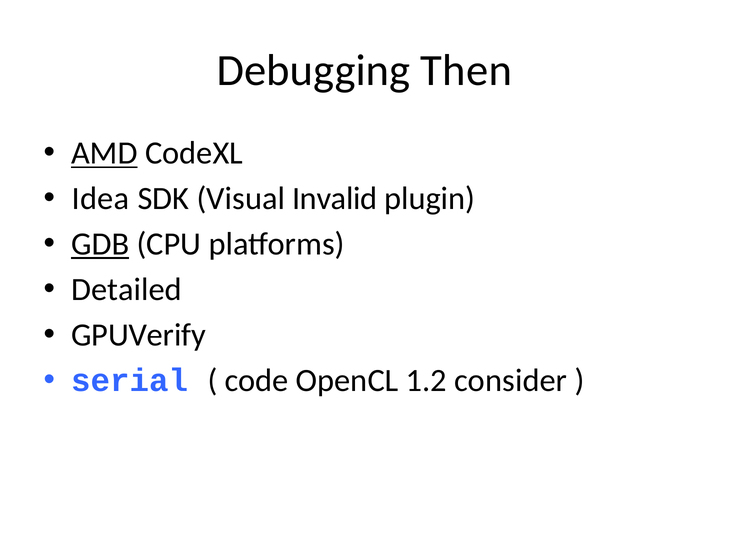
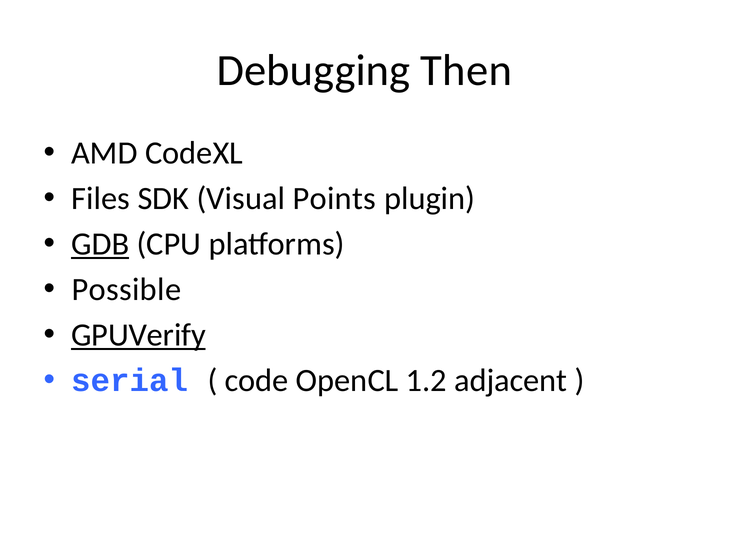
AMD underline: present -> none (104, 153)
Idea: Idea -> Files (101, 199)
Invalid: Invalid -> Points (334, 199)
Detailed: Detailed -> Possible (126, 289)
GPUVerify underline: none -> present (138, 335)
consider: consider -> adjacent (511, 380)
